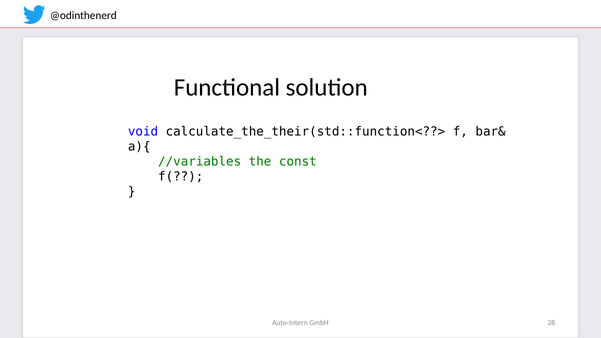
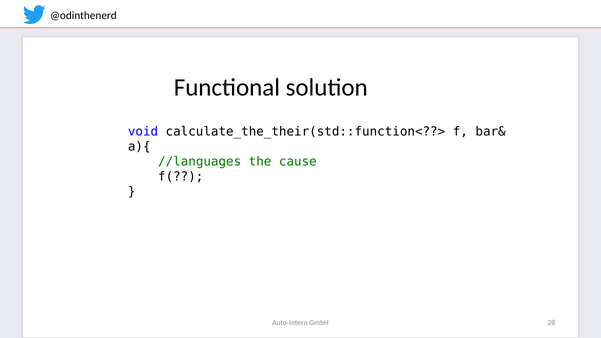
//variables: //variables -> //languages (200, 162)
const: const -> cause (298, 162)
